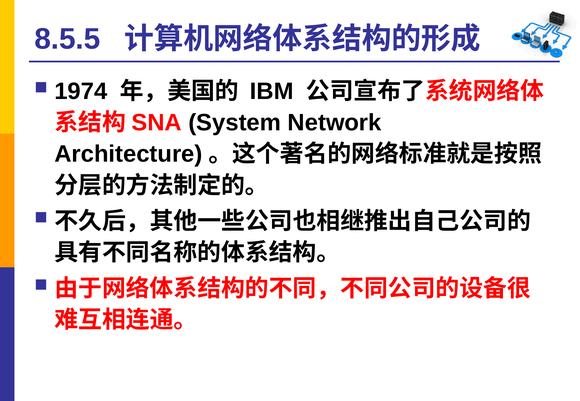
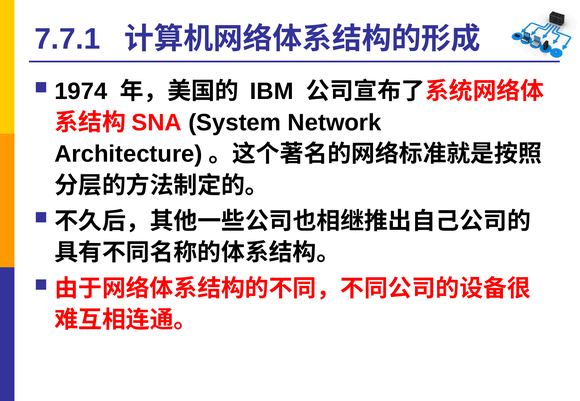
8.5.5: 8.5.5 -> 7.7.1 (67, 39)
